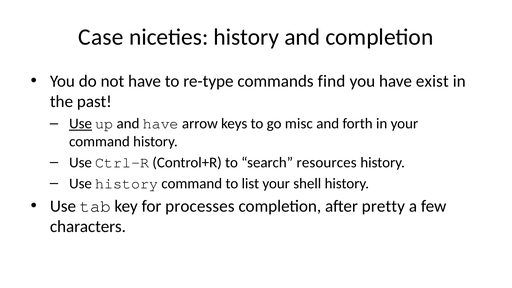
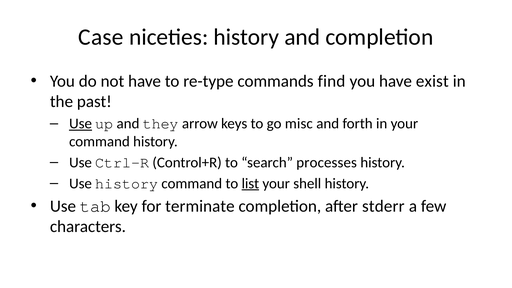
and have: have -> they (161, 124)
resources: resources -> processes (327, 163)
list underline: none -> present (250, 183)
processes: processes -> terminate (200, 206)
pretty: pretty -> stderr (383, 206)
